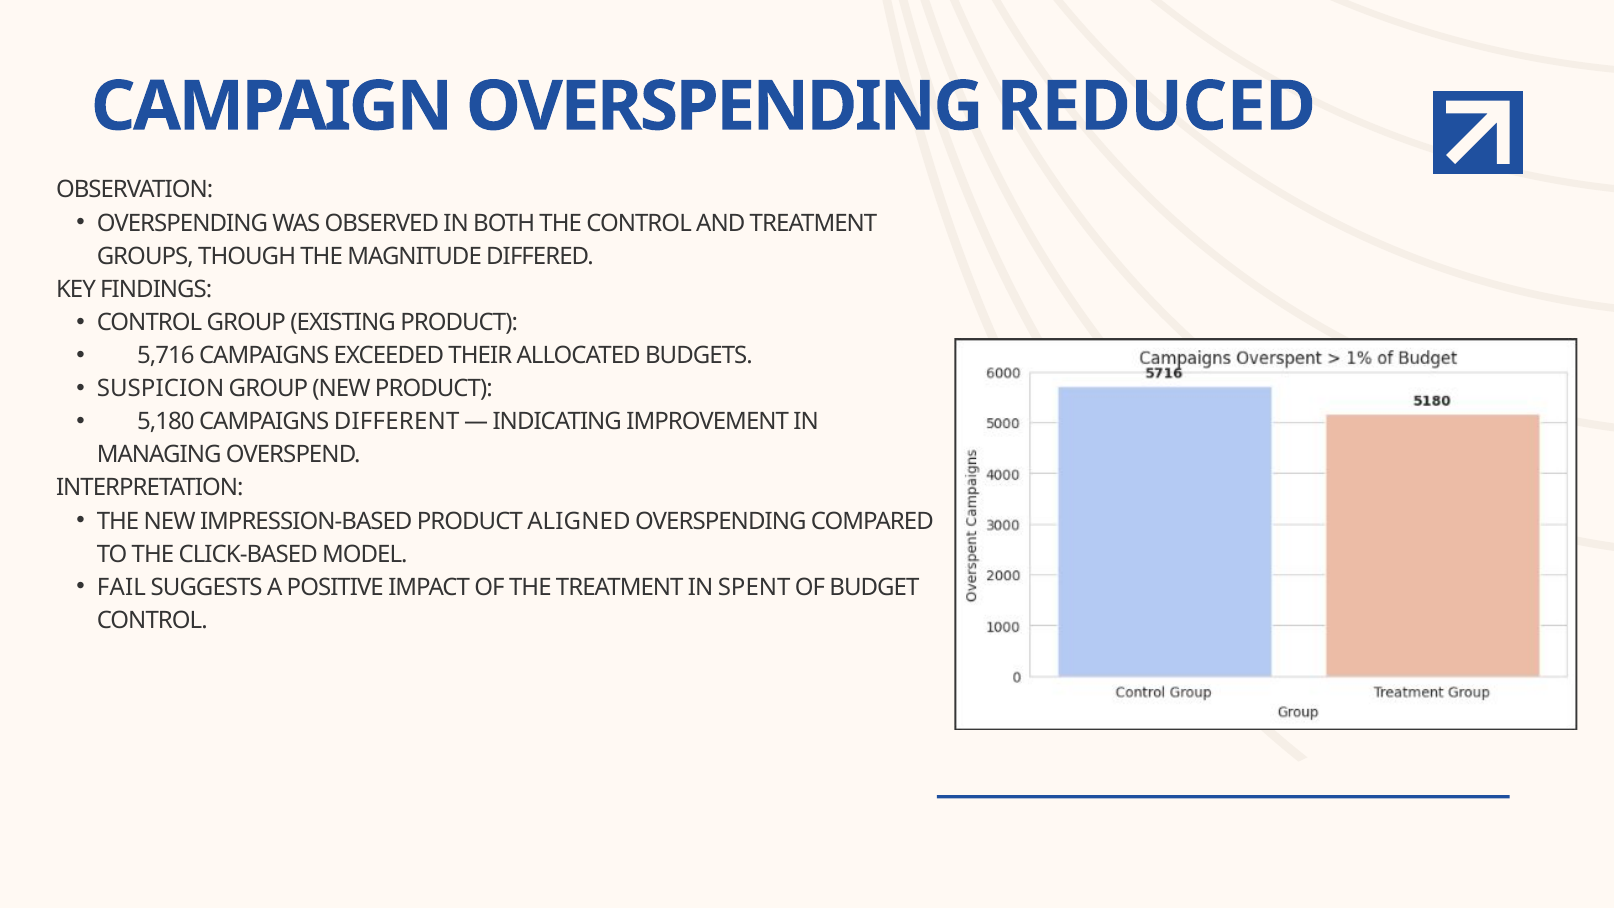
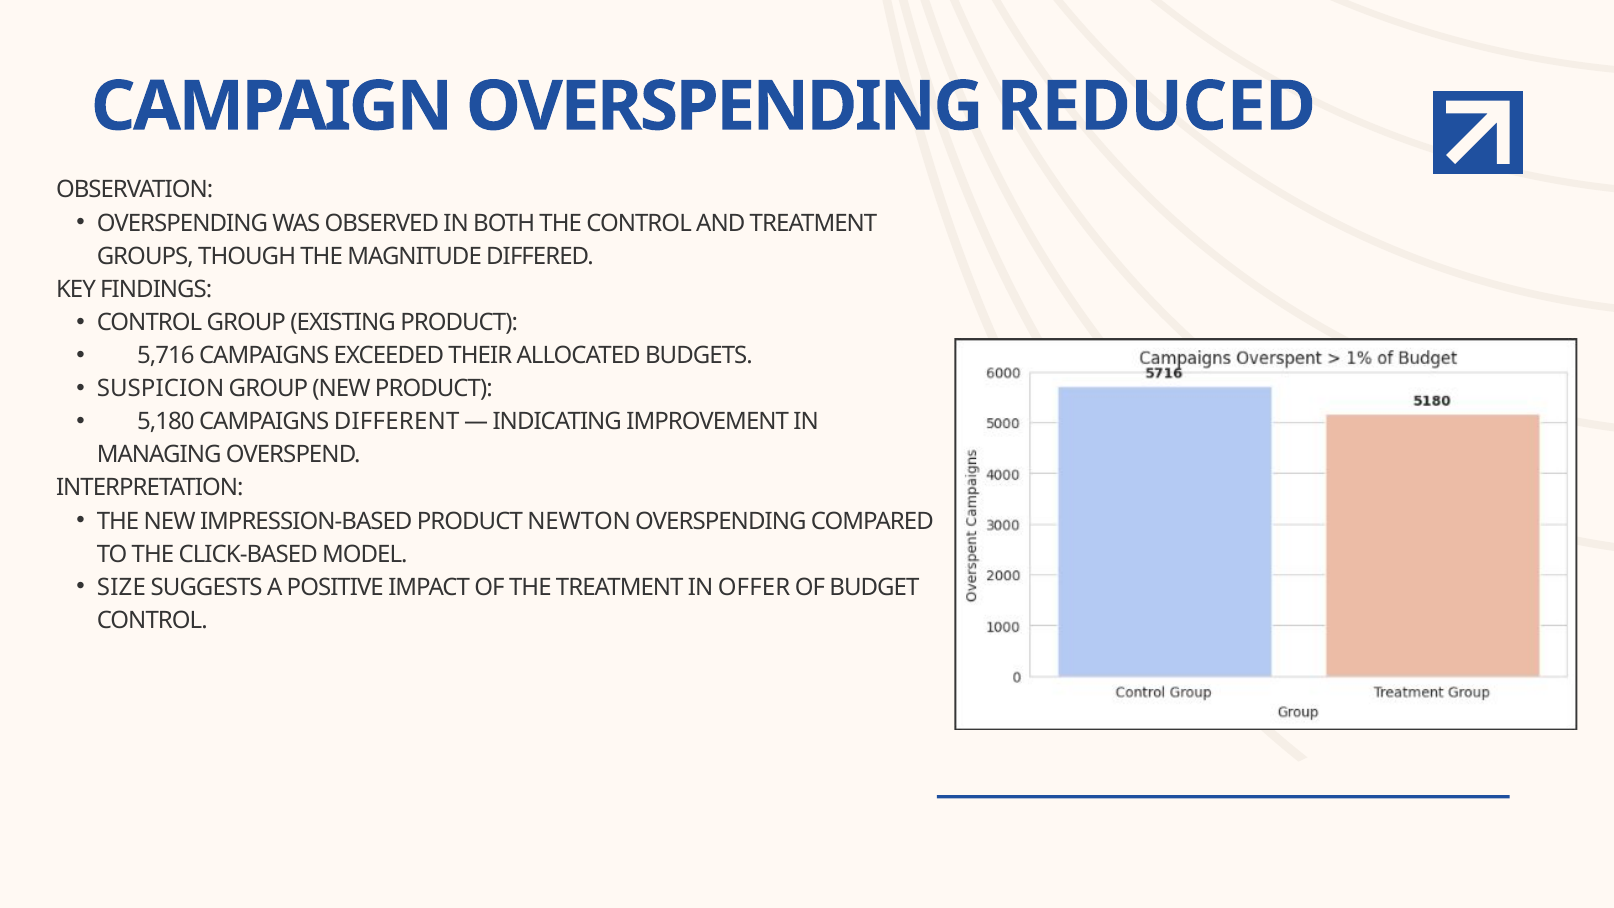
ALIGNED: ALIGNED -> NEWTON (579, 521)
FAIL: FAIL -> SIZE (121, 587)
SPENT: SPENT -> OFFER (754, 587)
